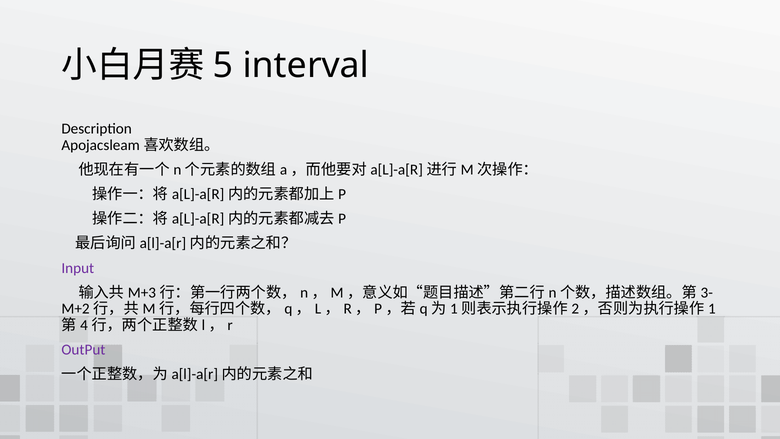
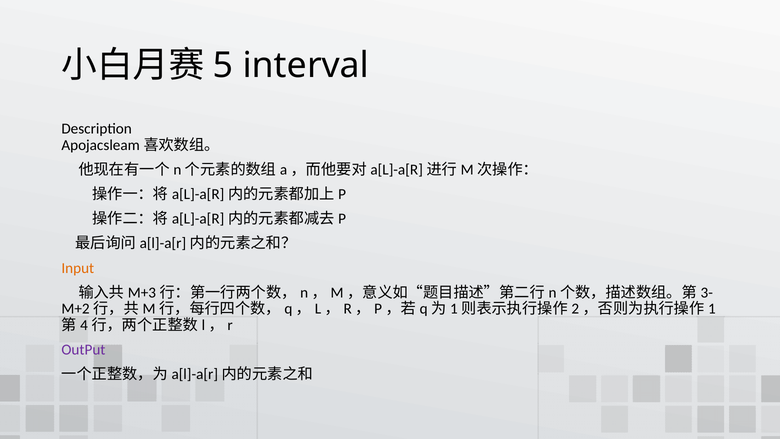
Input colour: purple -> orange (78, 268)
